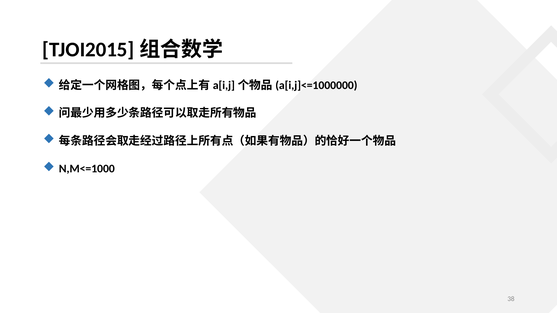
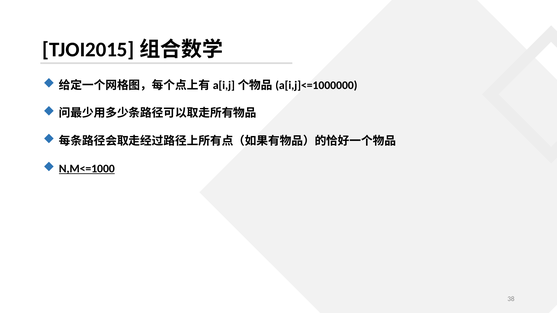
N,M<=1000 underline: none -> present (87, 169)
